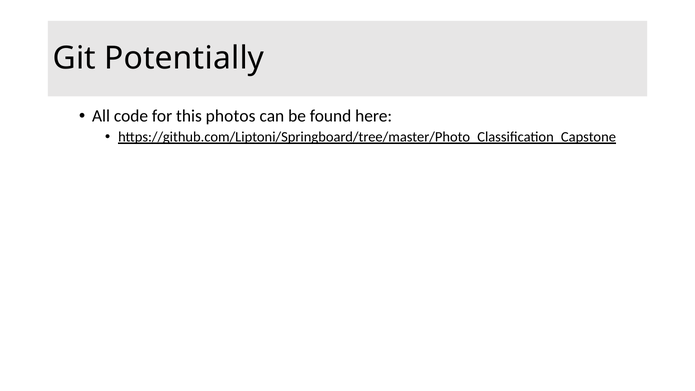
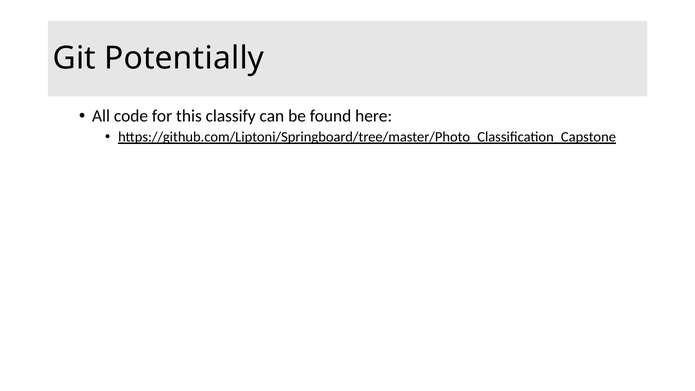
photos: photos -> classify (231, 116)
